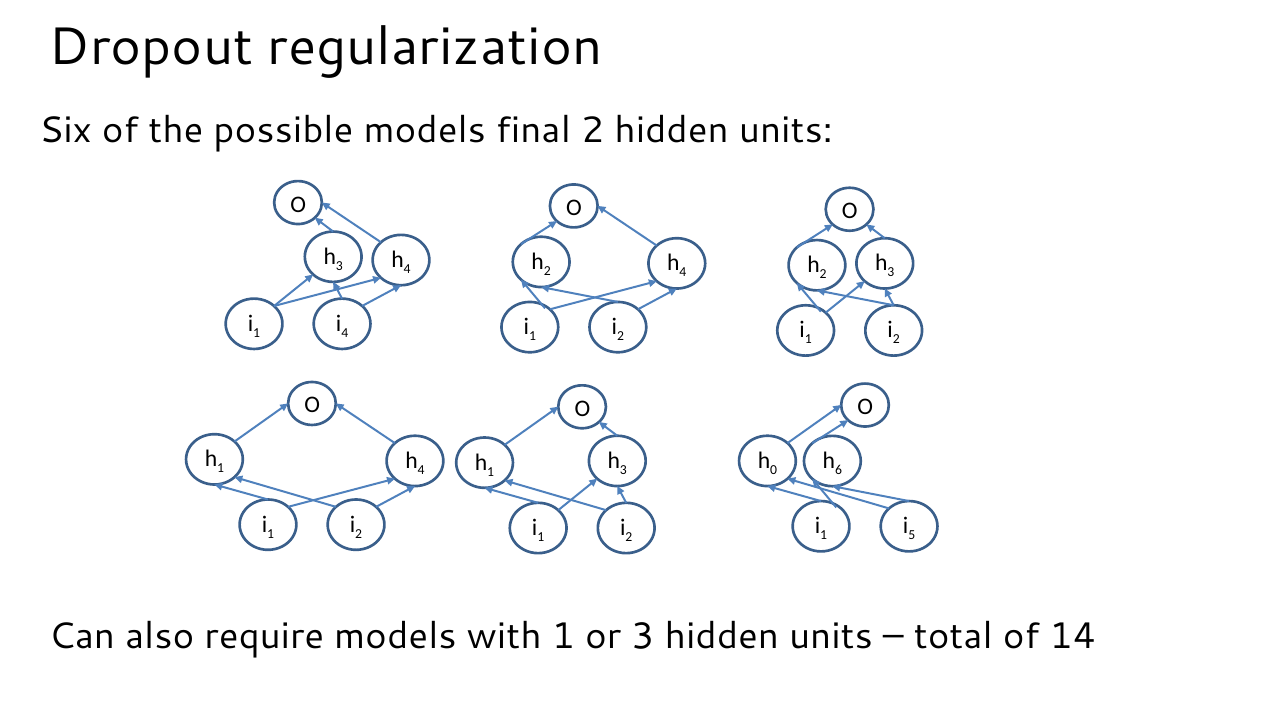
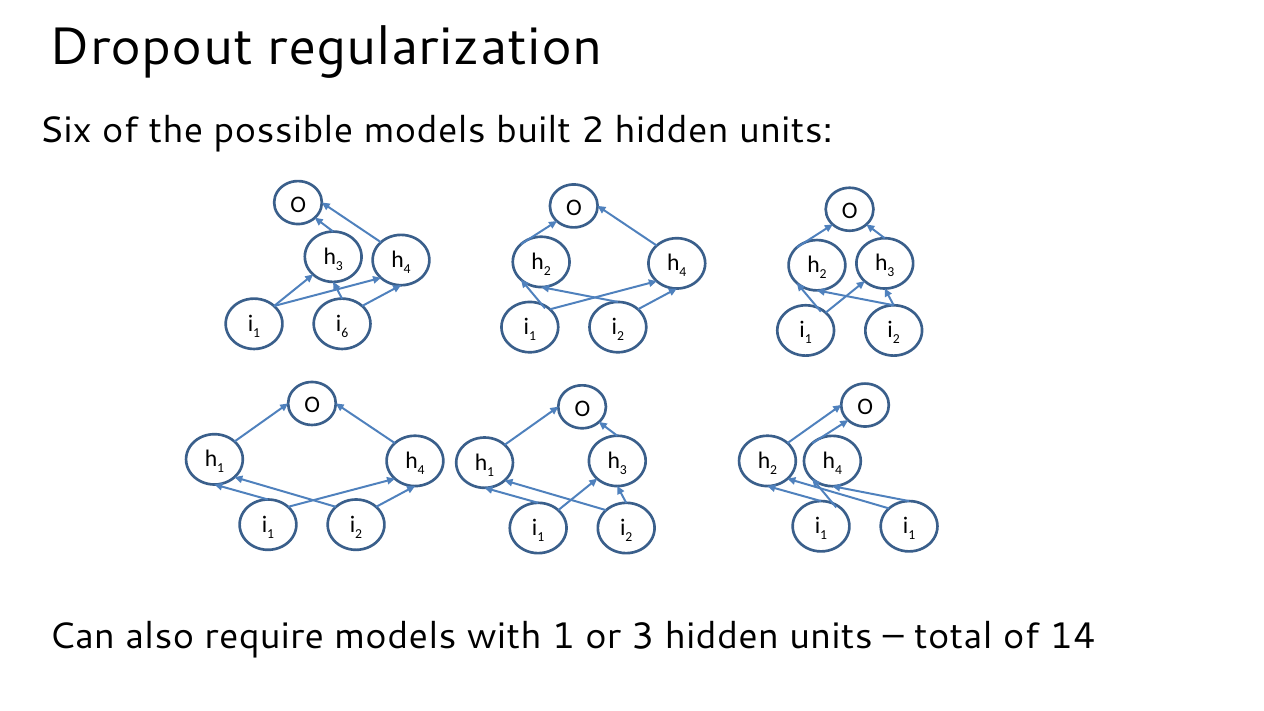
final: final -> built (534, 130)
4: 4 -> 6 (345, 333)
0: 0 -> 2 (774, 470)
6: 6 -> 4 (838, 470)
5: 5 -> 1 (912, 535)
